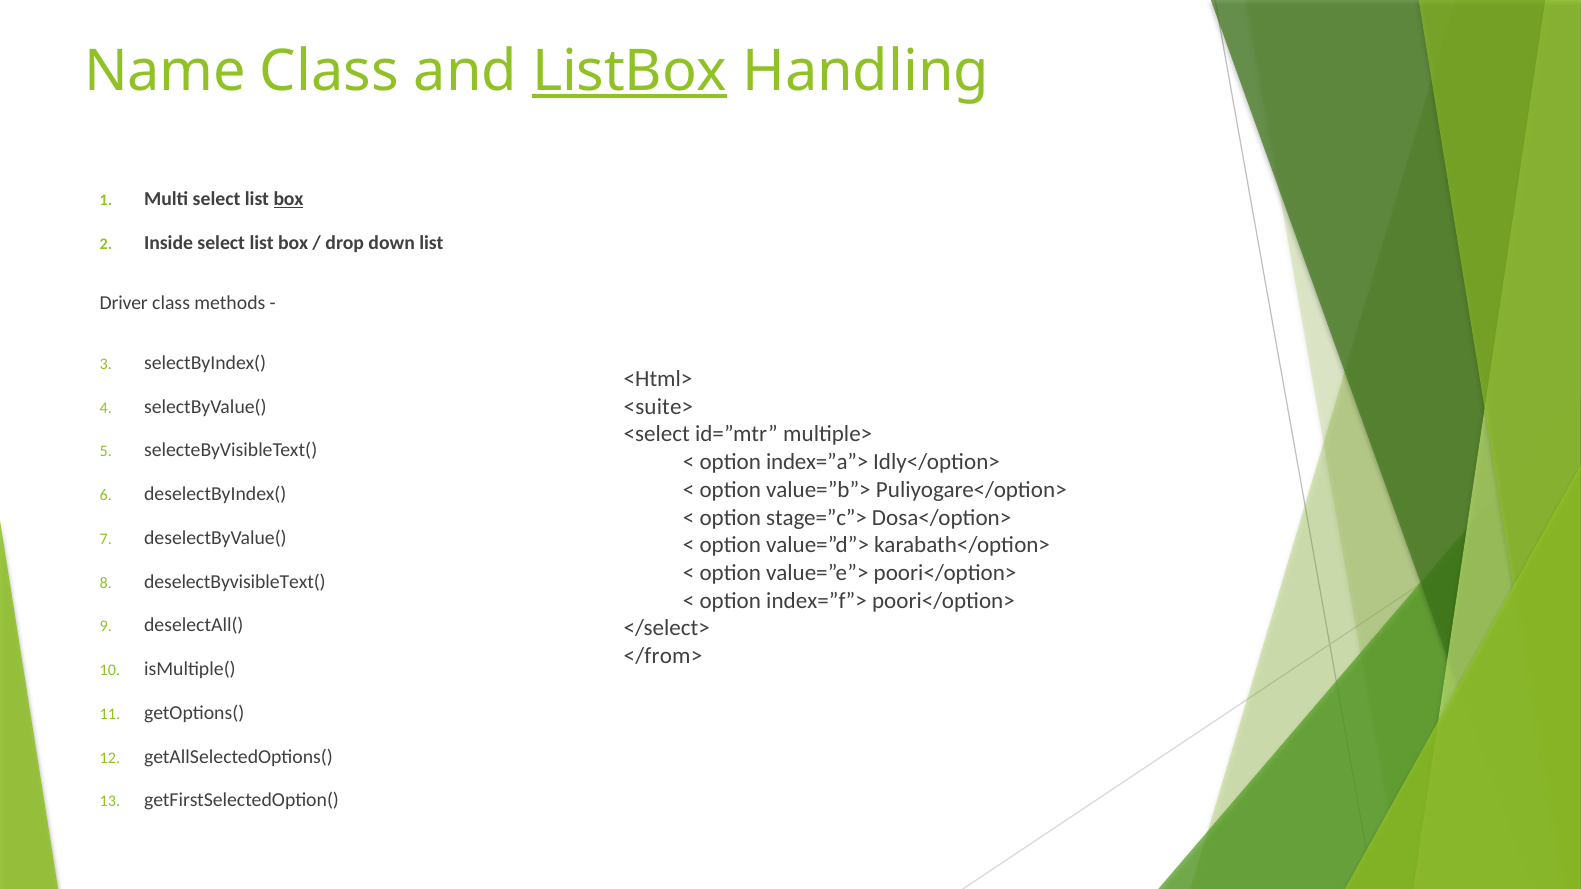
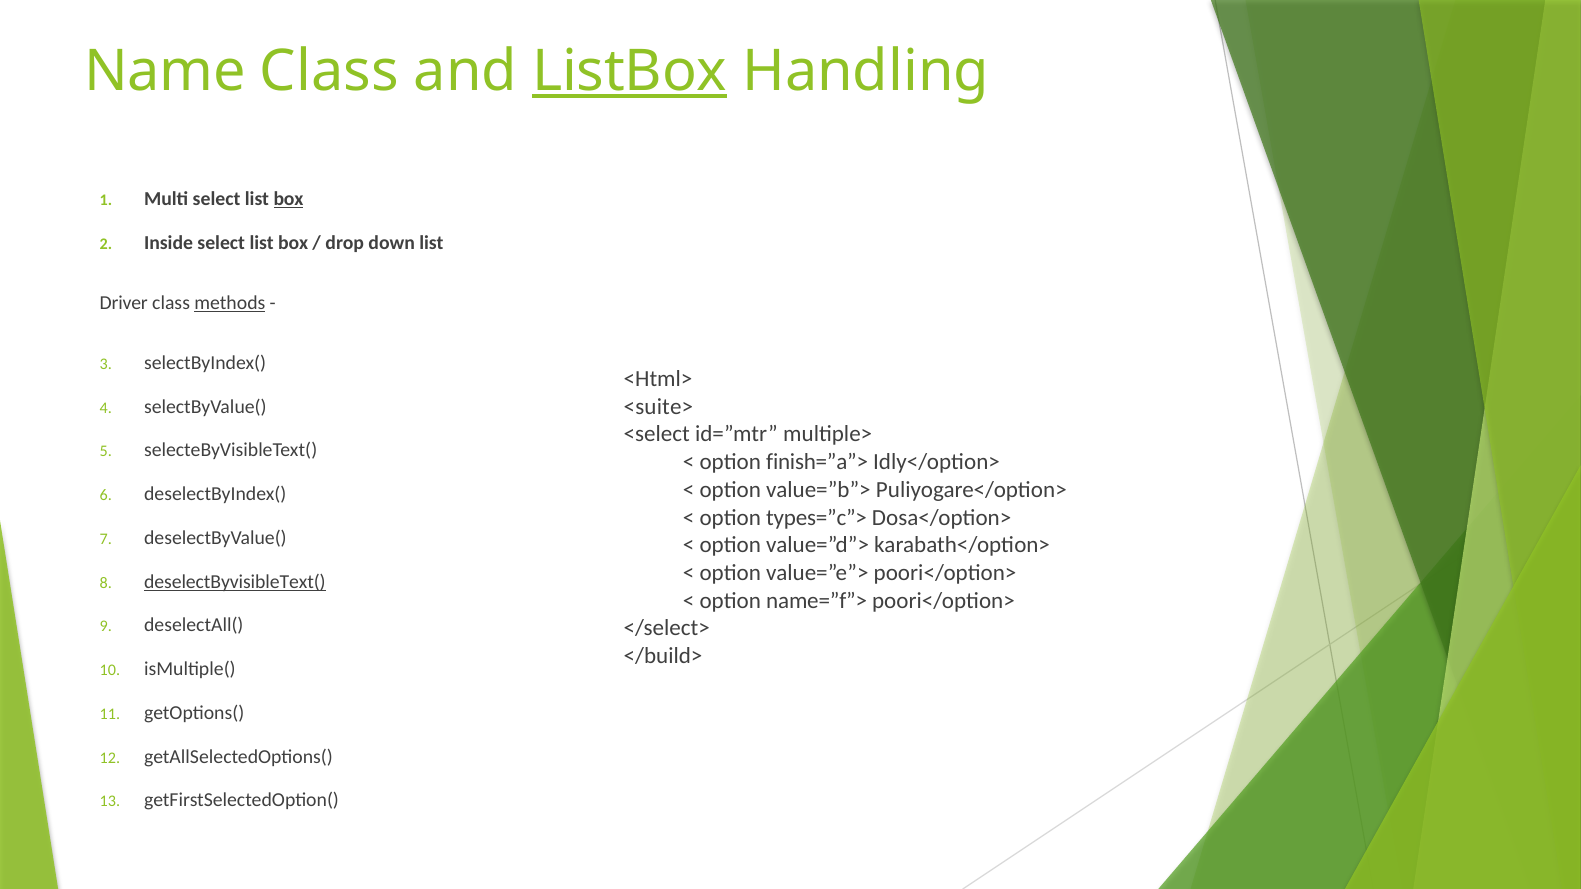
methods underline: none -> present (230, 303)
index=”a”>: index=”a”> -> finish=”a”> (817, 462)
stage=”c”>: stage=”c”> -> types=”c”> (817, 518)
deselectByvisibleText( underline: none -> present (235, 582)
index=”f”>: index=”f”> -> name=”f”> (817, 601)
</from>: </from> -> </build> (663, 656)
